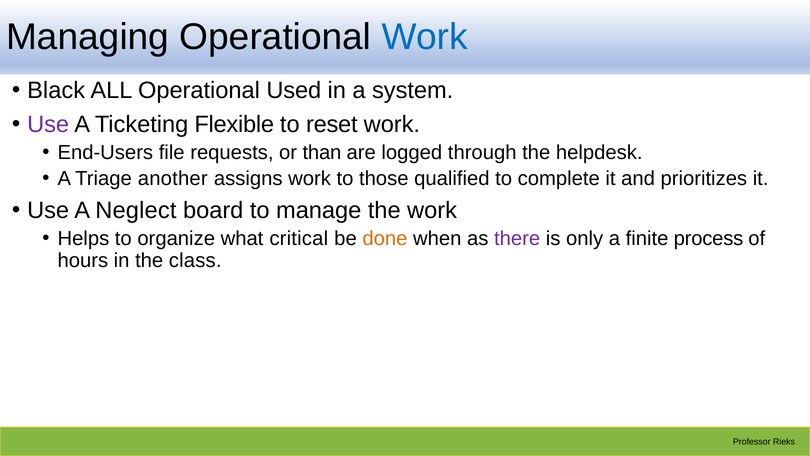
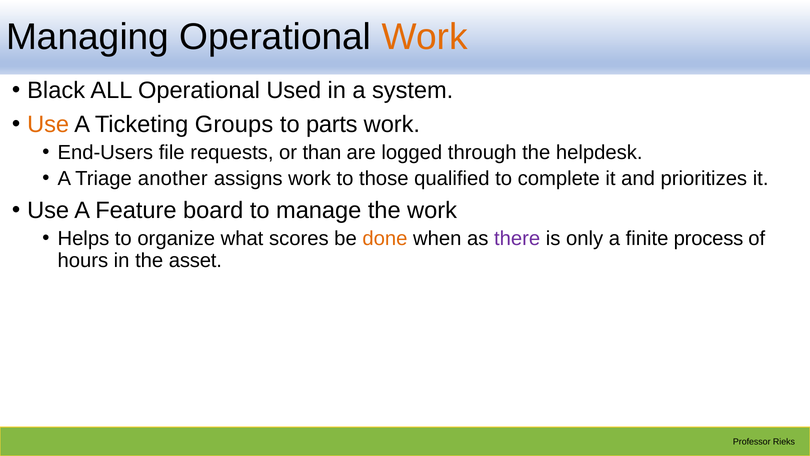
Work colour: blue -> orange (425, 37)
Use colour: purple -> orange (48, 124)
Flexible: Flexible -> Groups (234, 124)
reset: reset -> parts (332, 124)
Neglect: Neglect -> Feature (136, 210)
critical: critical -> scores (299, 238)
class: class -> asset (195, 260)
